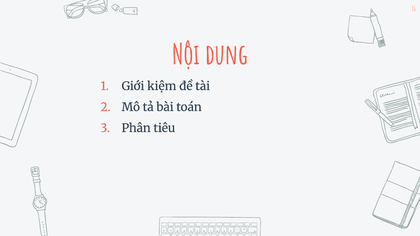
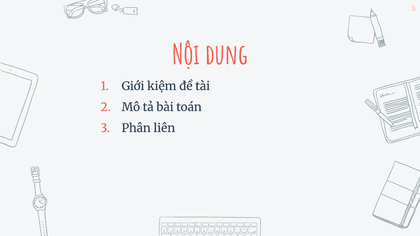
tiêu: tiêu -> liên (164, 128)
